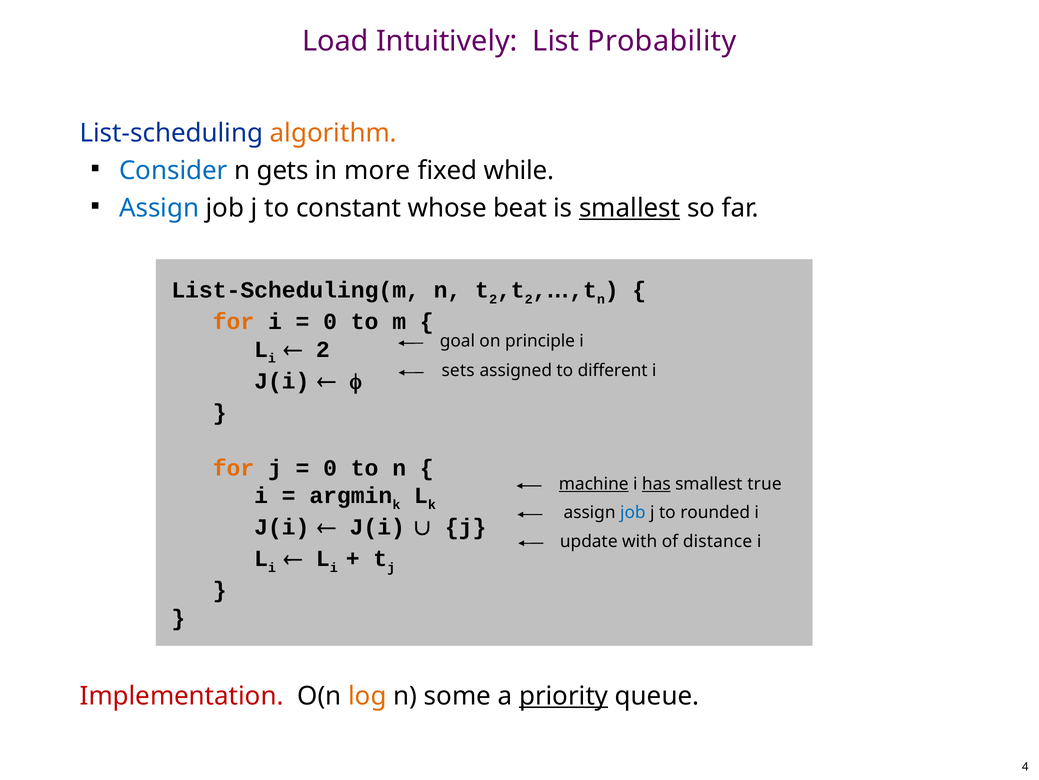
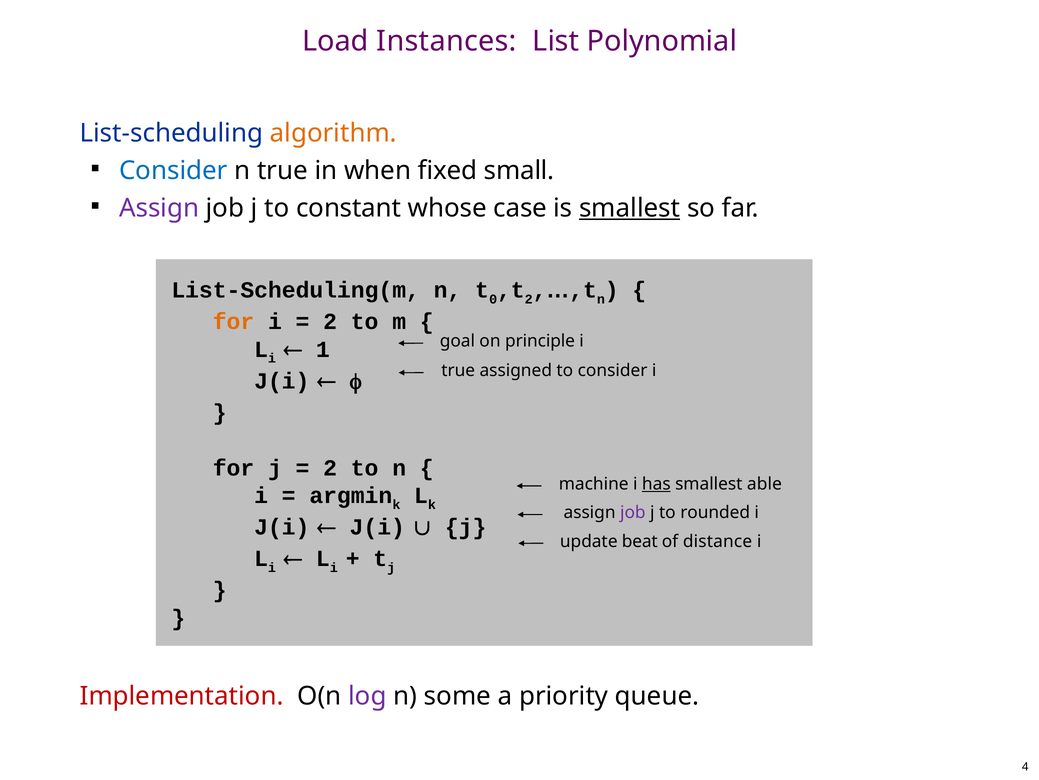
Intuitively: Intuitively -> Instances (447, 41)
Probability: Probability -> Polynomial (662, 41)
n gets: gets -> true (283, 170)
more: more -> when (378, 170)
while: while -> small (519, 170)
Assign colour: blue -> purple (159, 208)
beat: beat -> case (520, 208)
2: 2 -> 0 (493, 299)
0: 0 -> 2 (330, 322)
2: 2 -> 1 (323, 349)
sets: sets -> true (458, 370)
to different: different -> consider (613, 370)
for colour: orange -> black (234, 468)
0: 0 -> 2 (330, 468)
machine underline: present -> none (594, 483)
true: true -> able (764, 483)
job colour: blue -> purple (633, 512)
with: with -> beat (640, 541)
log colour: orange -> purple (367, 696)
priority underline: present -> none (564, 696)
